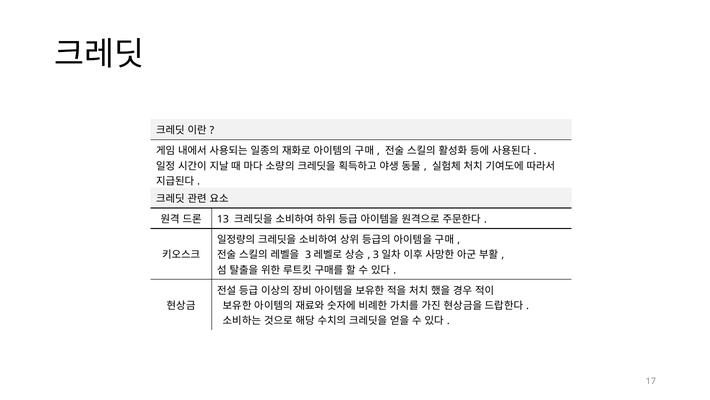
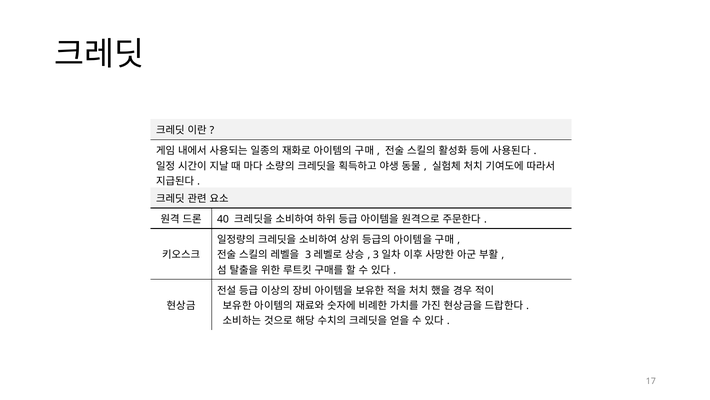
13: 13 -> 40 (223, 219)
